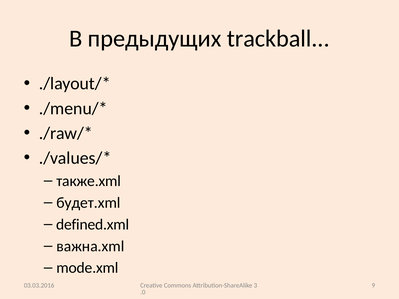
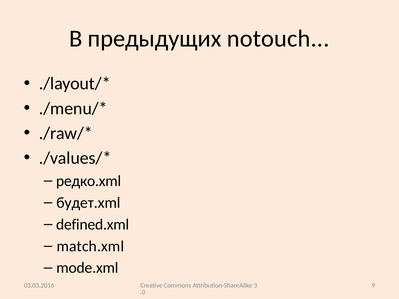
trackball: trackball -> notouch (278, 39)
также.xml: также.xml -> редко.xml (89, 181)
важна.xml: важна.xml -> match.xml (90, 246)
